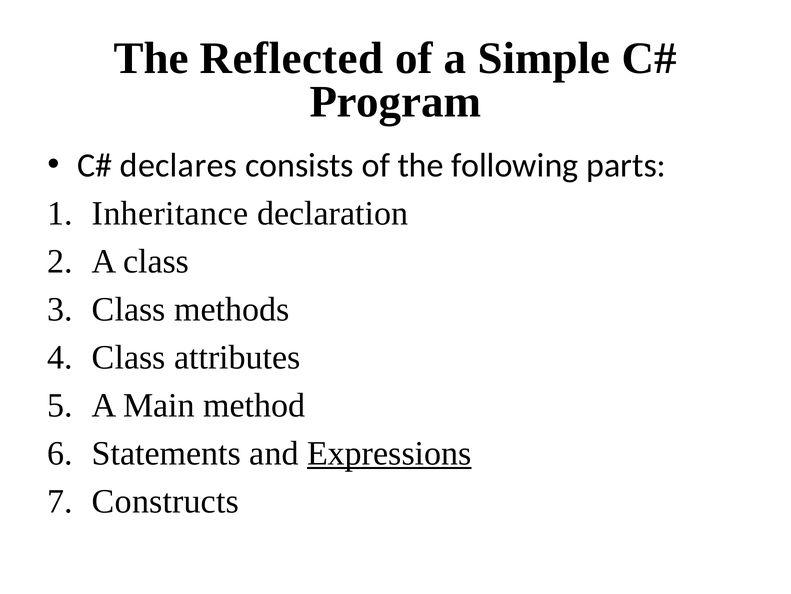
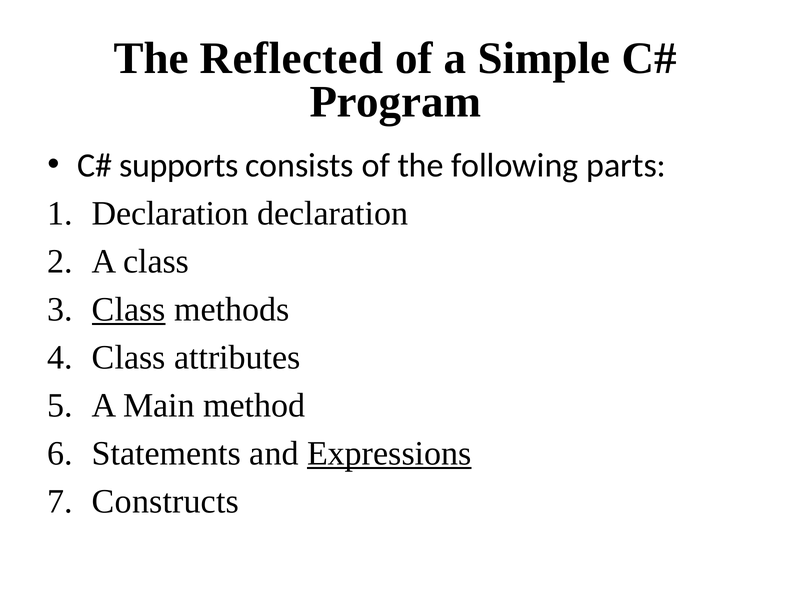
declares: declares -> supports (179, 165)
Inheritance: Inheritance -> Declaration (170, 213)
Class underline: none -> present (129, 309)
